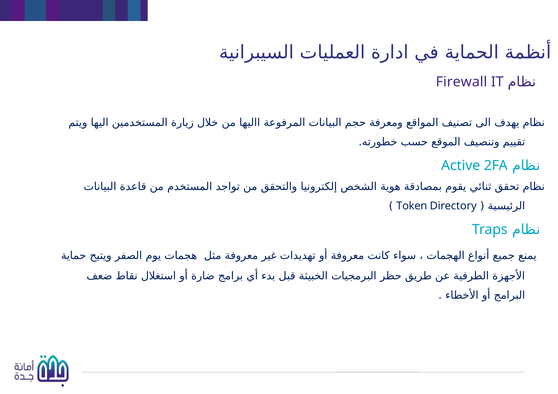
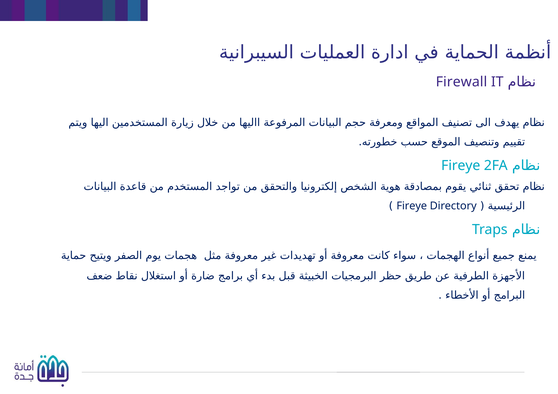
Active: Active -> Fireye (461, 166)
Token: Token -> Fireye (412, 206)
